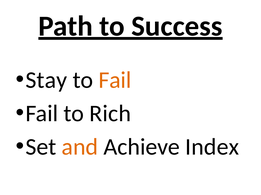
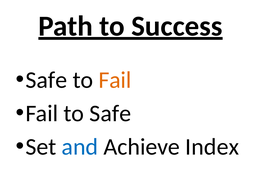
Stay: Stay -> Safe (46, 80)
to Rich: Rich -> Safe (110, 114)
and colour: orange -> blue (80, 147)
